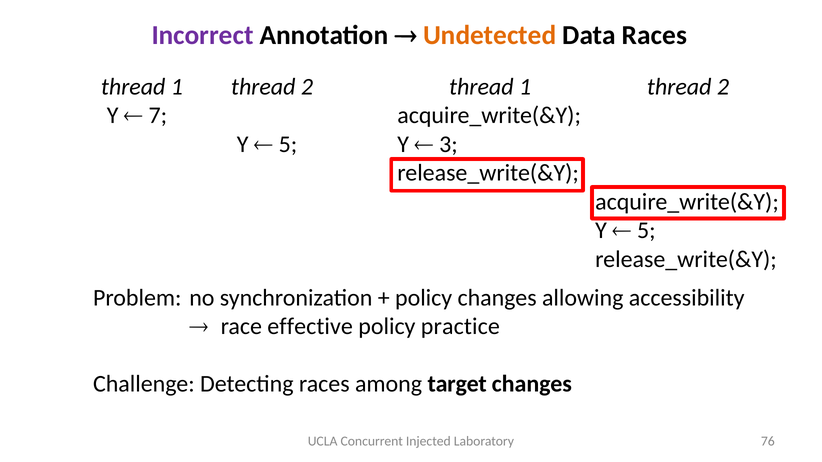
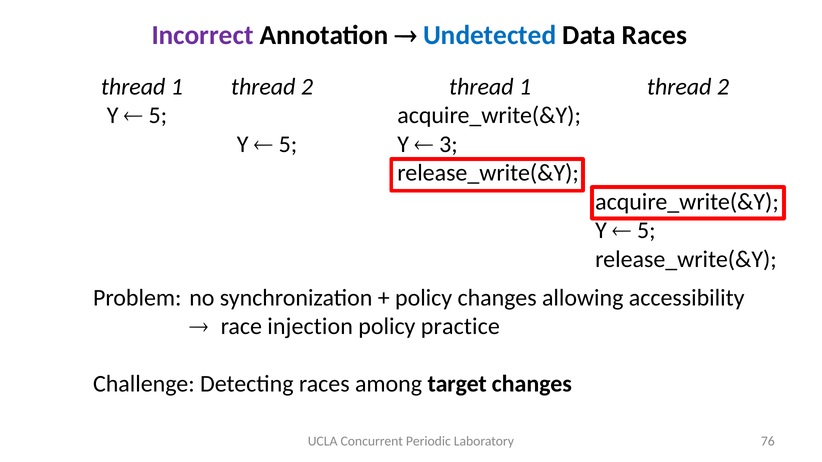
Undetected colour: orange -> blue (490, 35)
7: 7 -> 5 (158, 116)
effective: effective -> injection (310, 327)
Injected: Injected -> Periodic (428, 442)
